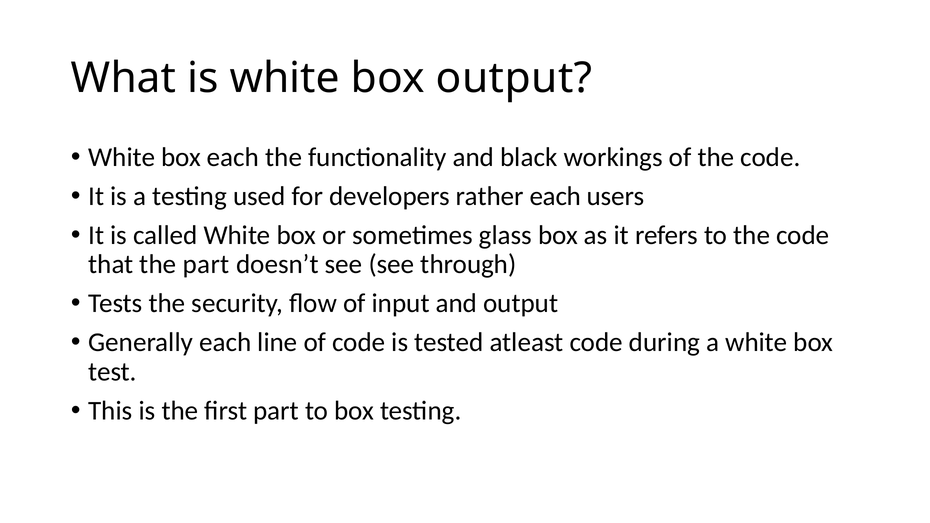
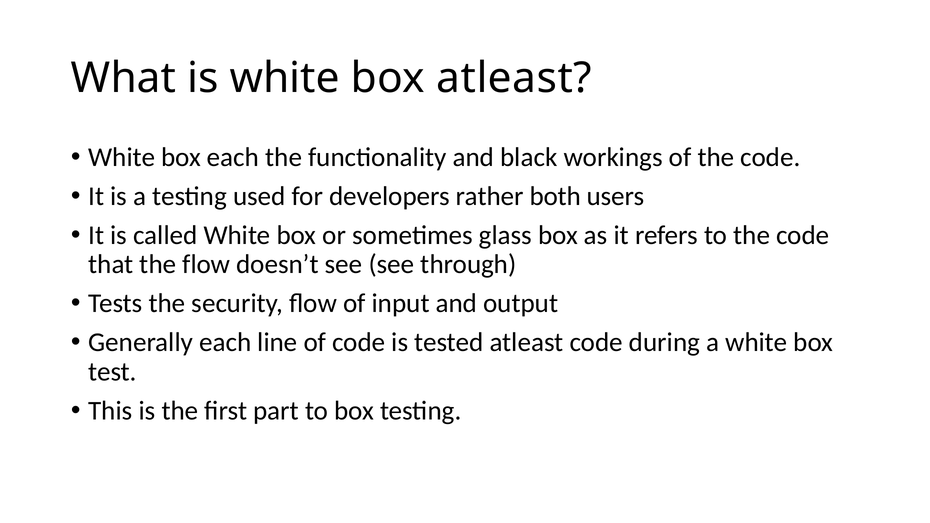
box output: output -> atleast (514, 78)
rather each: each -> both (555, 196)
the part: part -> flow (206, 265)
